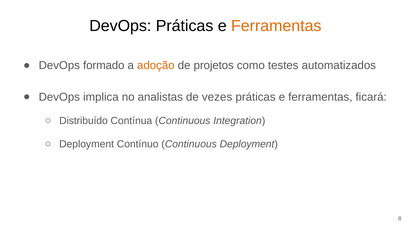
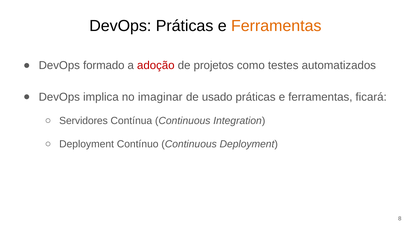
adoção colour: orange -> red (156, 66)
analistas: analistas -> imaginar (160, 97)
vezes: vezes -> usado (217, 97)
Distribuído: Distribuído -> Servidores (83, 121)
